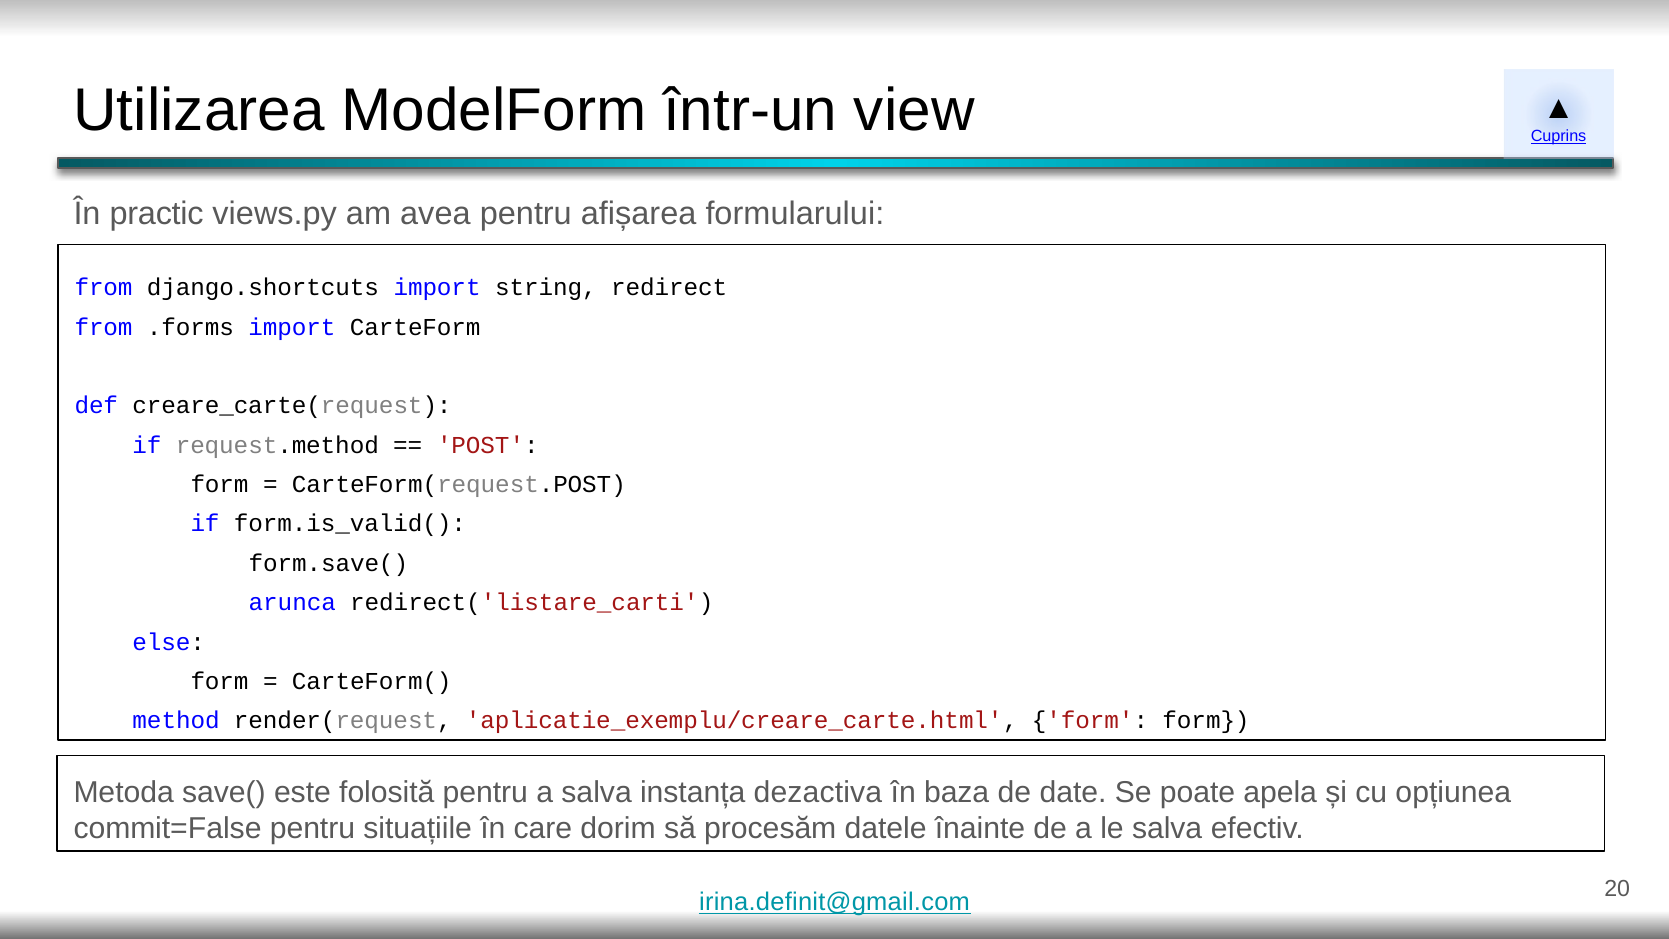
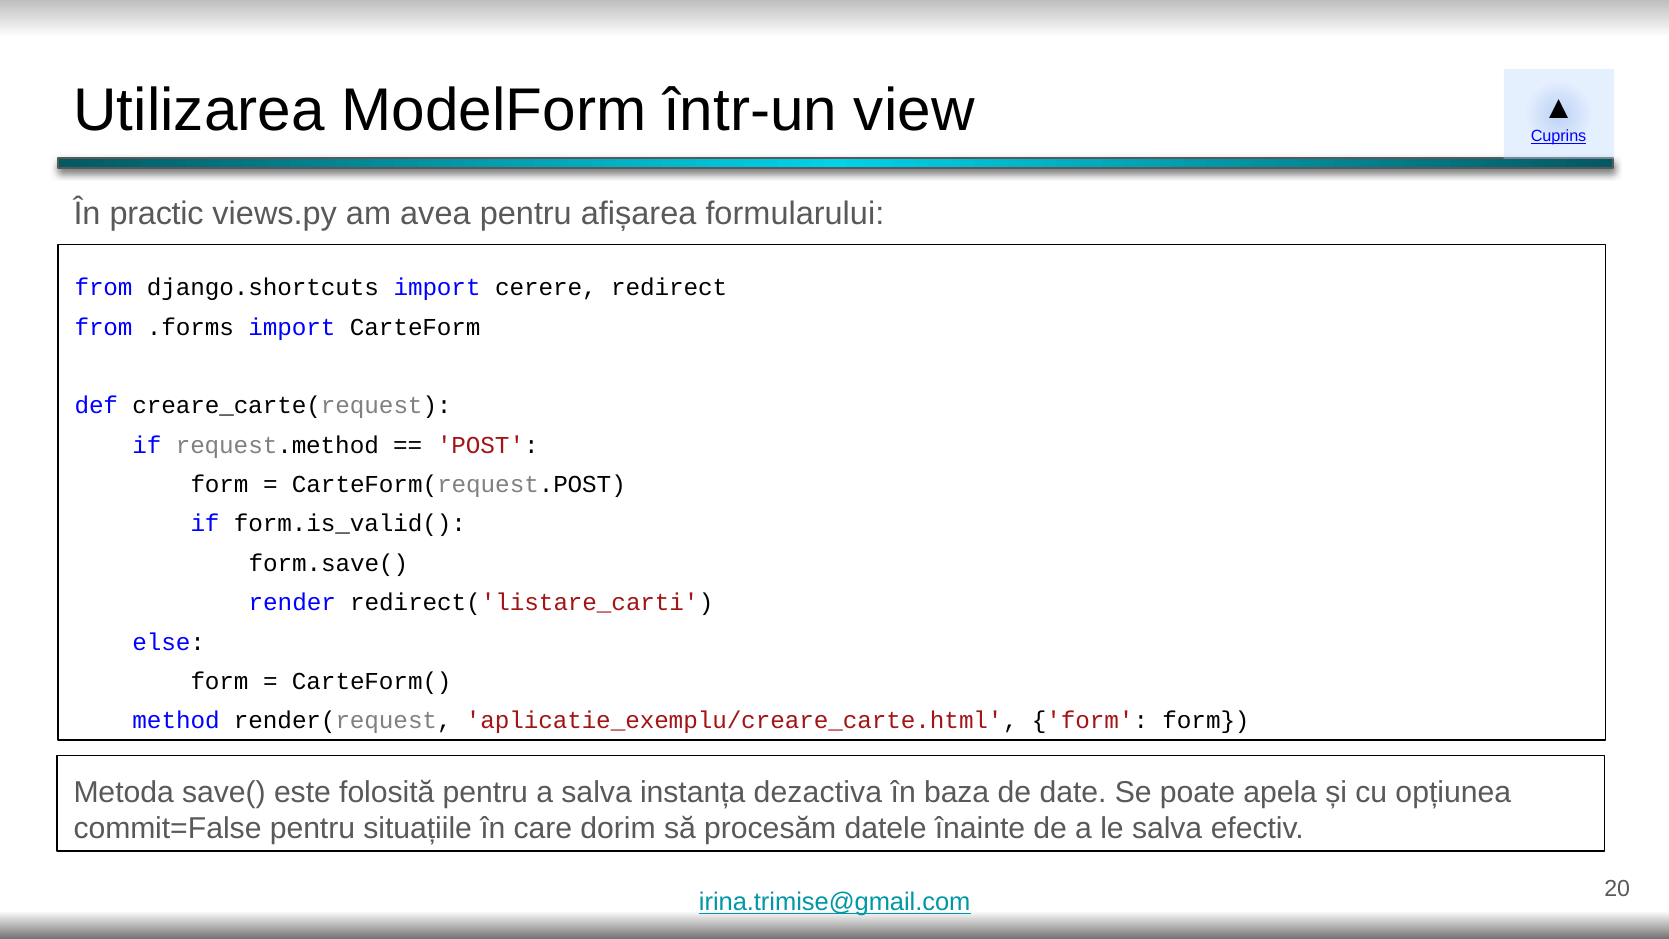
string: string -> cerere (546, 288)
arunca: arunca -> render (292, 603)
irina.definit@gmail.com: irina.definit@gmail.com -> irina.trimise@gmail.com (835, 902)
